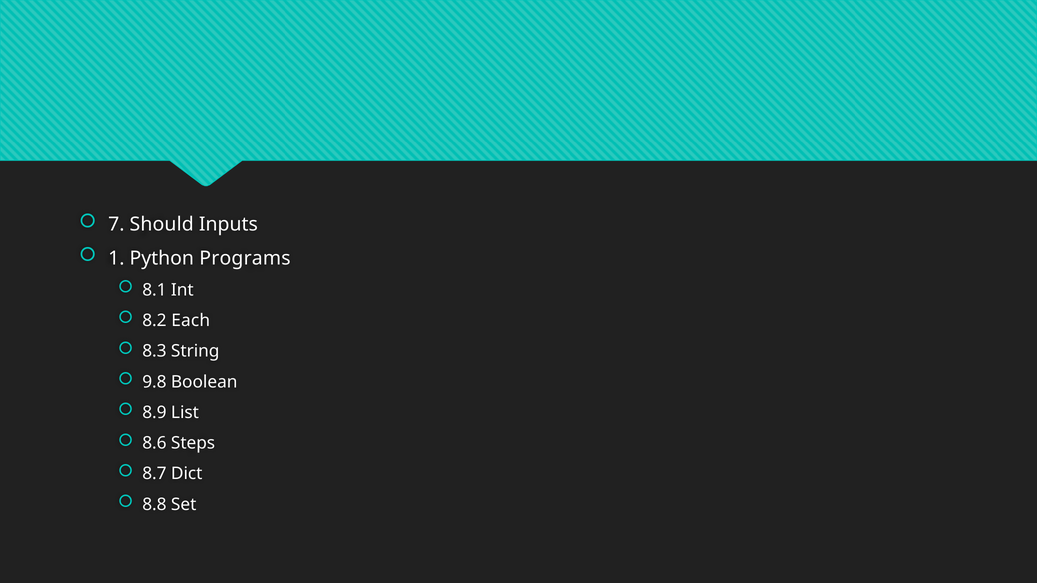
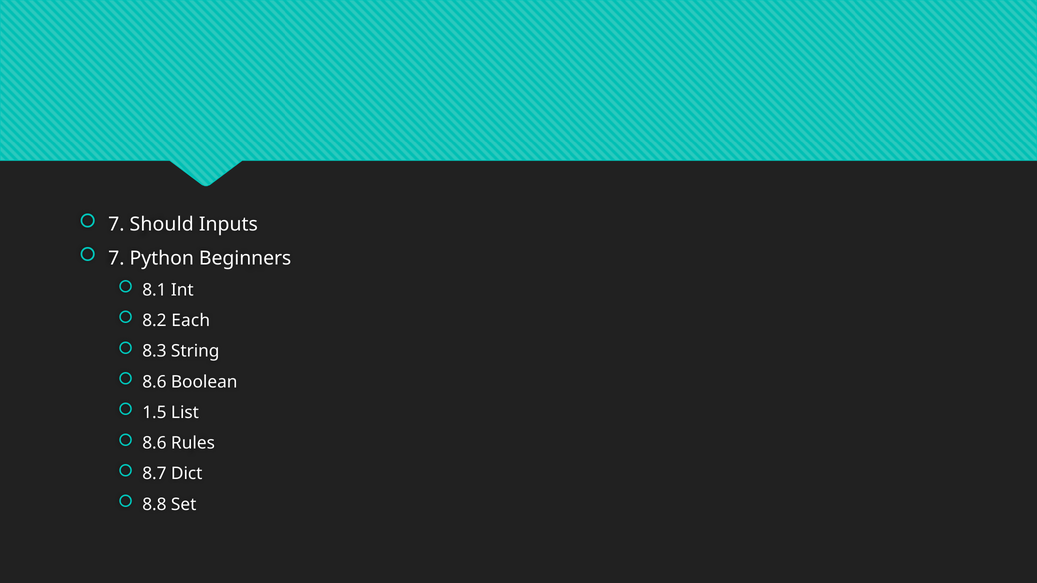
1: 1 -> 7 (116, 258)
Programs: Programs -> Beginners (245, 258)
9.8: 9.8 -> 8.6 (154, 382)
8.9: 8.9 -> 1.5 (154, 413)
Steps: Steps -> Rules (193, 443)
